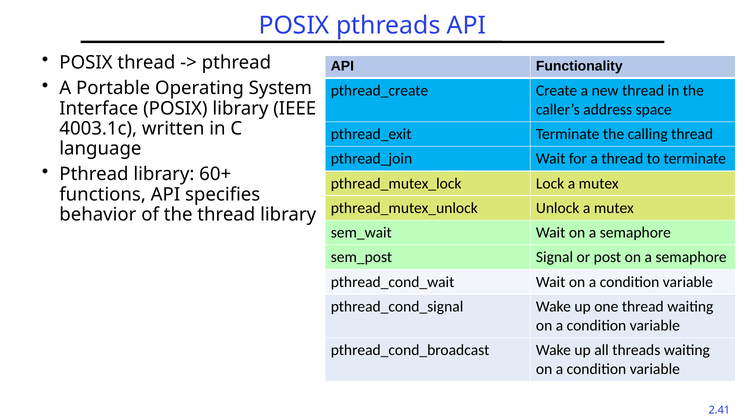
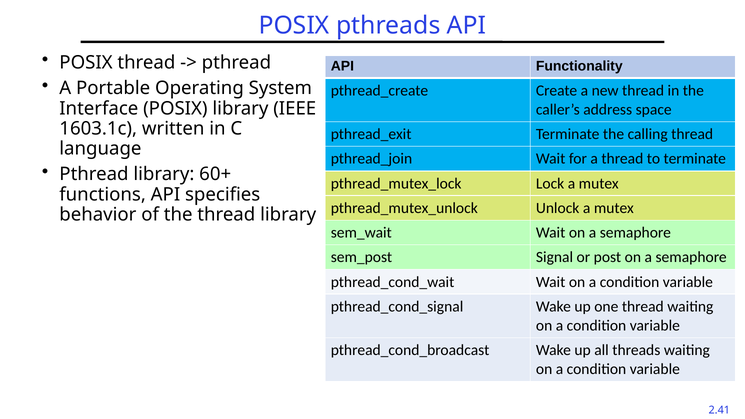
4003.1c: 4003.1c -> 1603.1c (98, 128)
